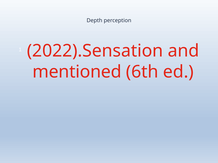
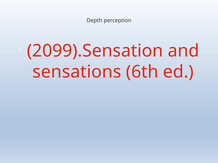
2022).Sensation: 2022).Sensation -> 2099).Sensation (95, 51)
mentioned: mentioned -> sensations (77, 72)
